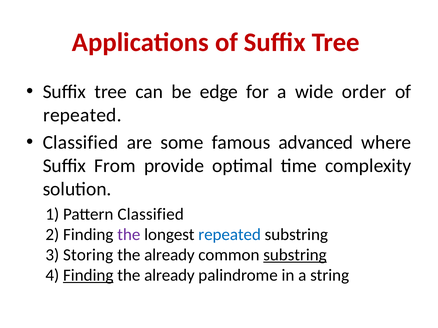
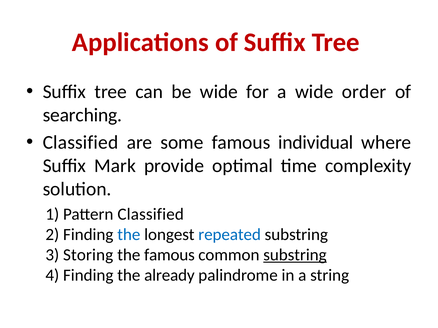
be edge: edge -> wide (219, 92)
repeated: repeated -> searching (82, 115)
advanced: advanced -> individual (316, 143)
From: From -> Mark (115, 166)
the colour: purple -> blue (129, 235)
already: already -> famous (169, 255)
Finding underline: present -> none (88, 276)
